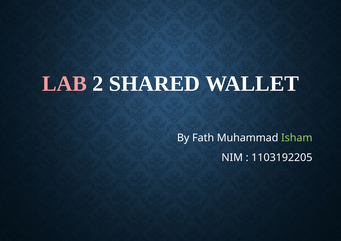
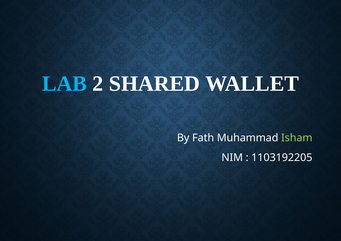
LAB colour: pink -> light blue (65, 84)
